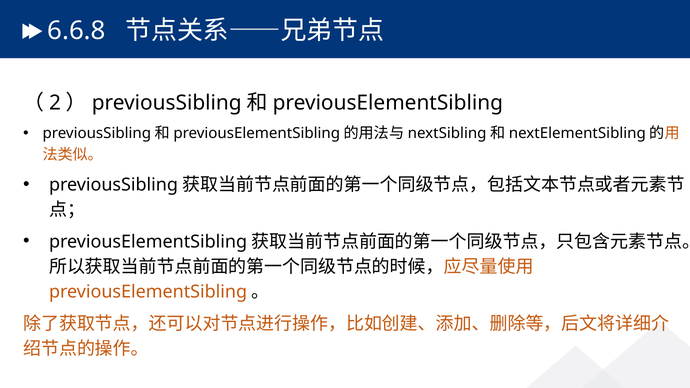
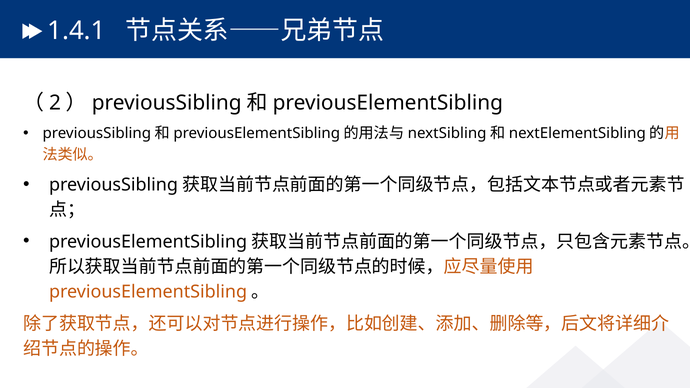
6.6.8: 6.6.8 -> 1.4.1 (77, 31)
